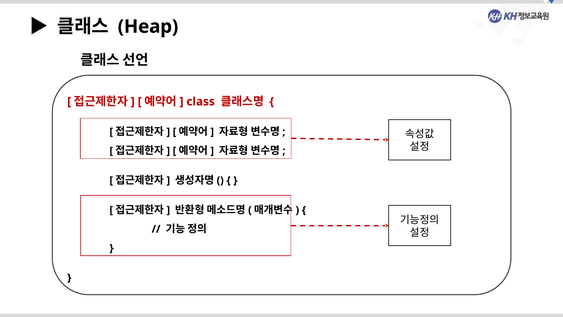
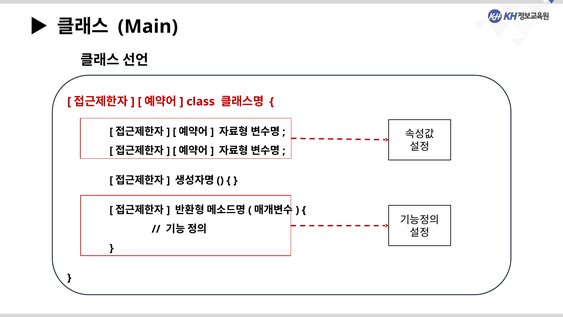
Heap: Heap -> Main (148, 27)
